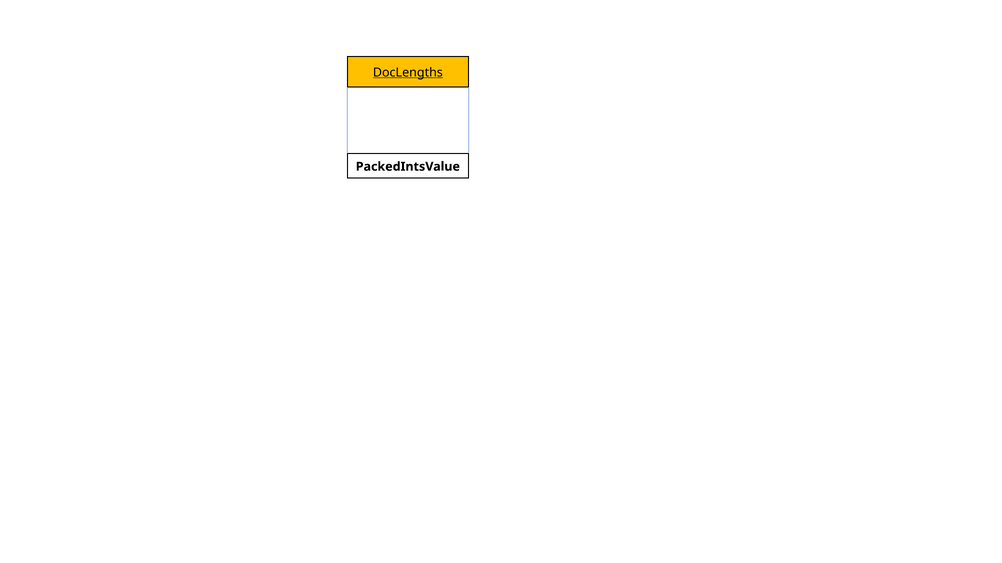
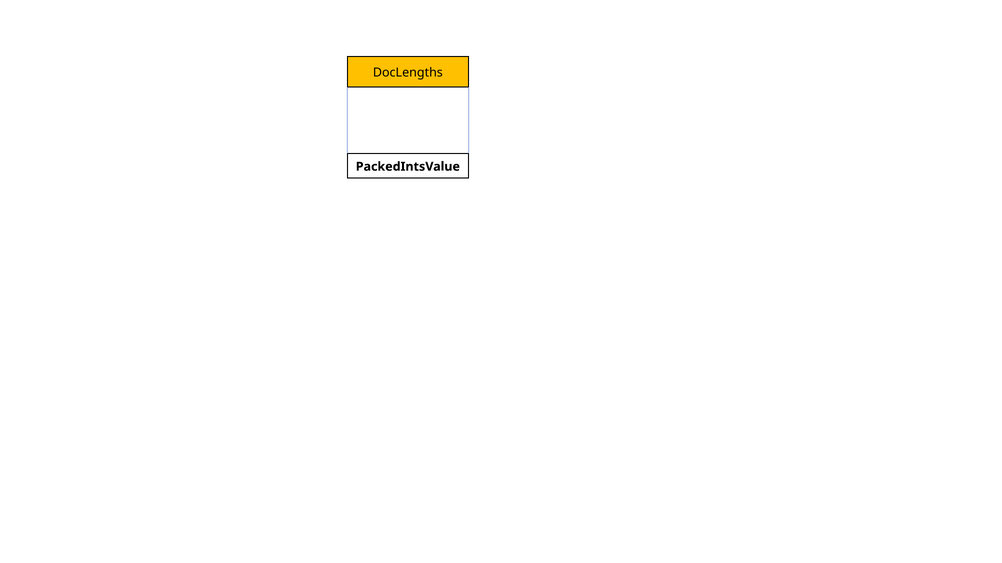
DocLengths underline: present -> none (408, 72)
